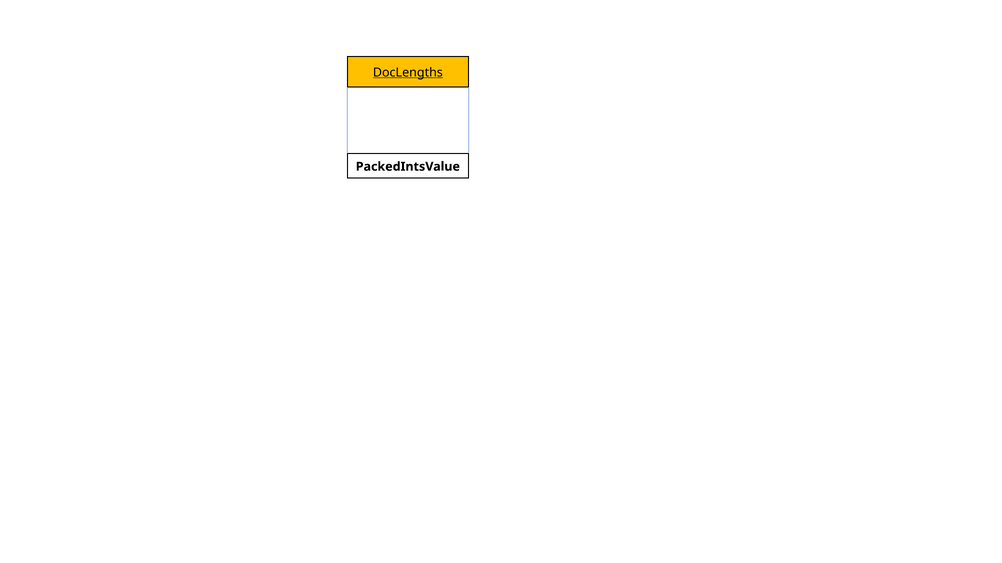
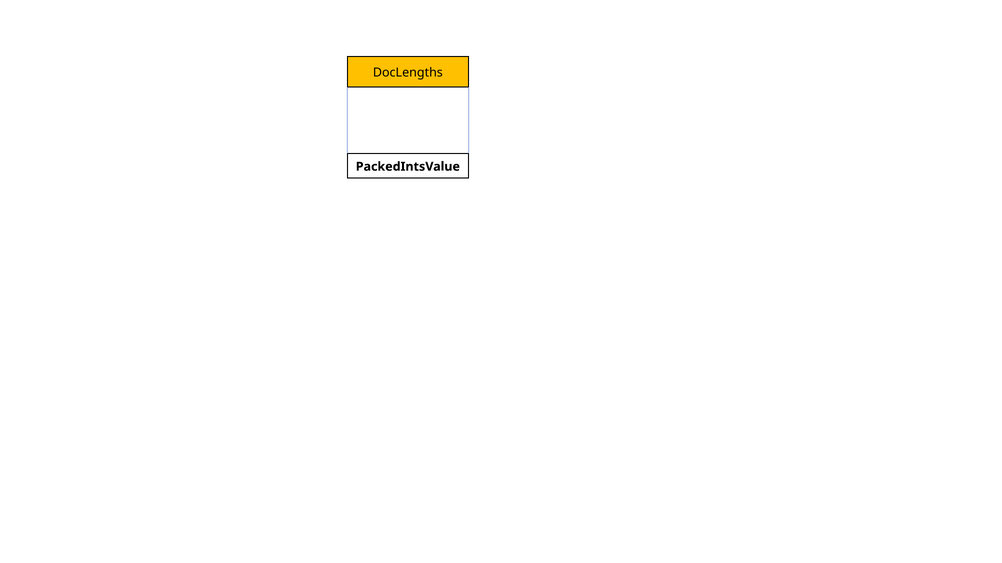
DocLengths underline: present -> none (408, 72)
